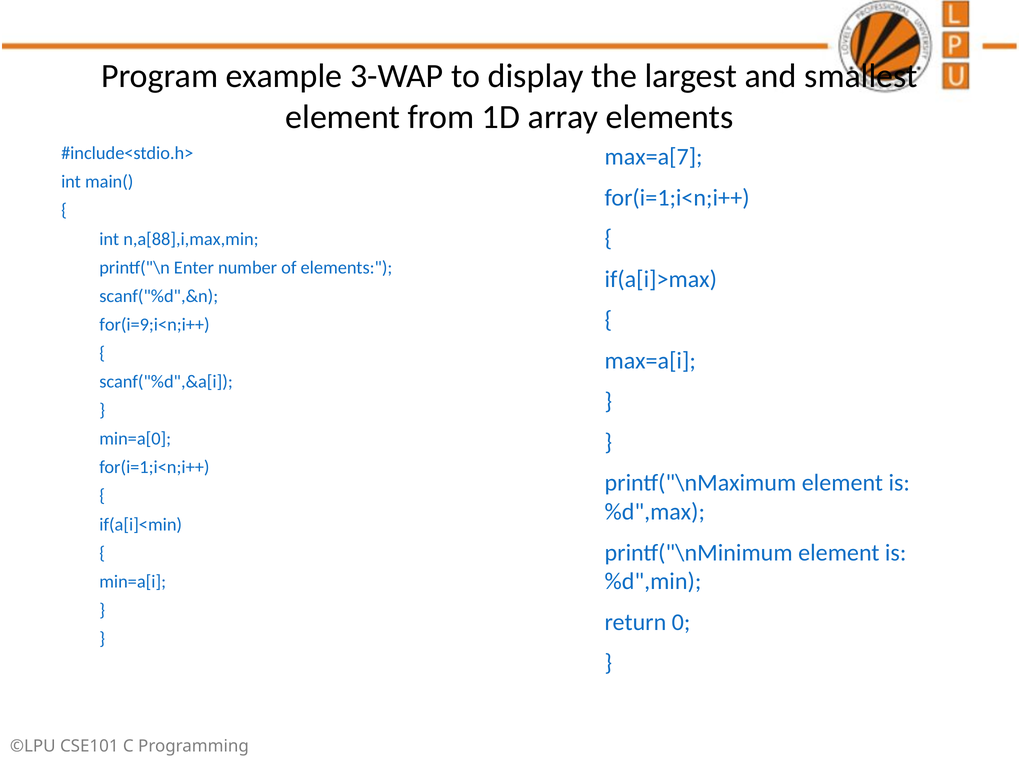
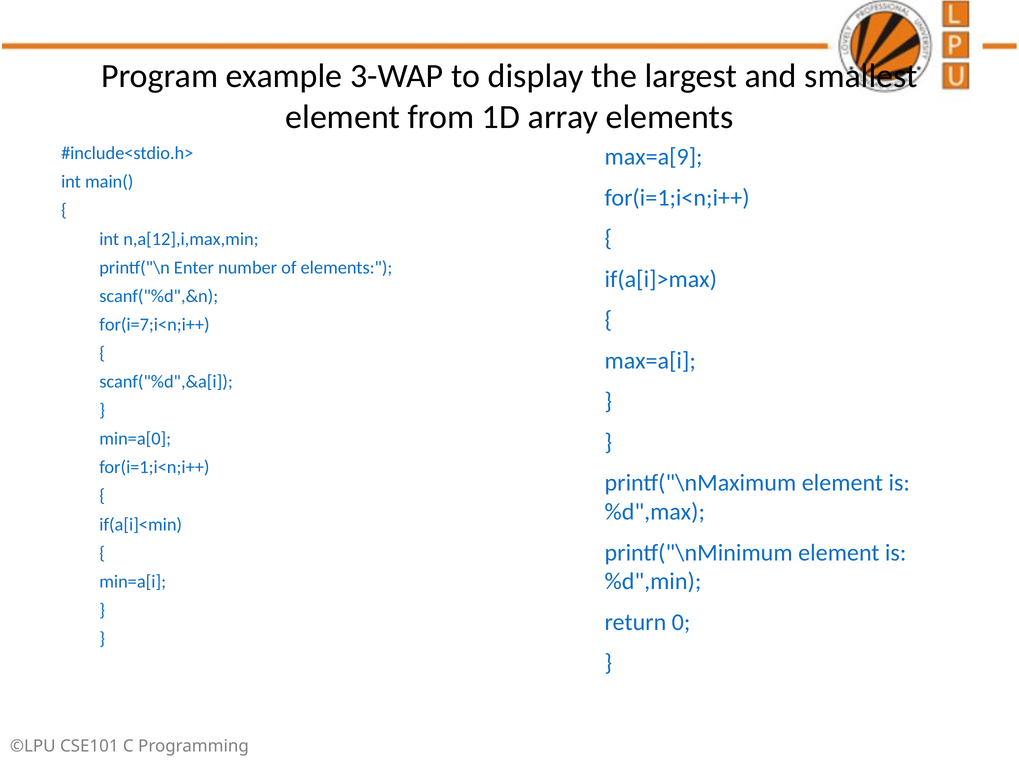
max=a[7: max=a[7 -> max=a[9 (654, 157)
n,a[88],i,max,min: n,a[88],i,max,min -> n,a[12],i,max,min (191, 239)
for(i=9;i<n;i++: for(i=9;i<n;i++ -> for(i=7;i<n;i++ (154, 325)
